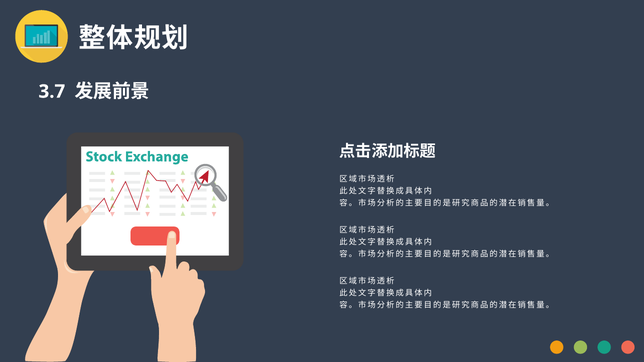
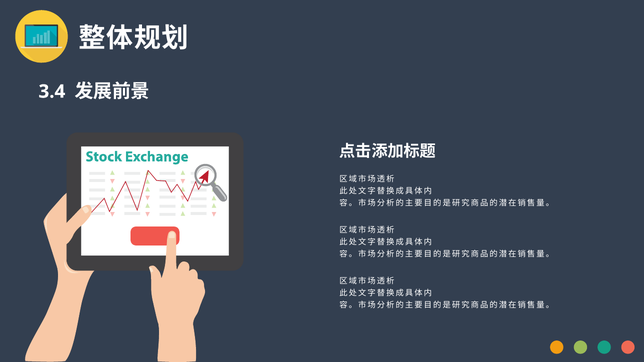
3.7: 3.7 -> 3.4 (52, 92)
